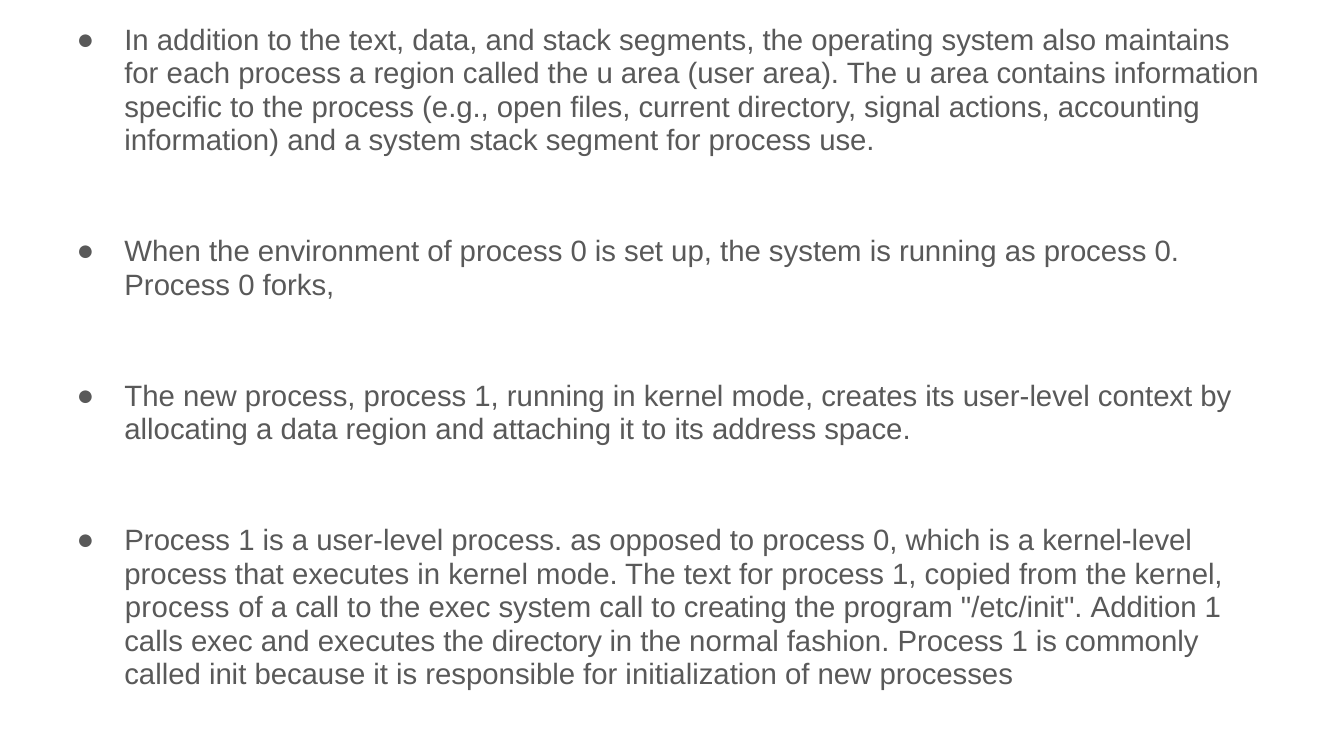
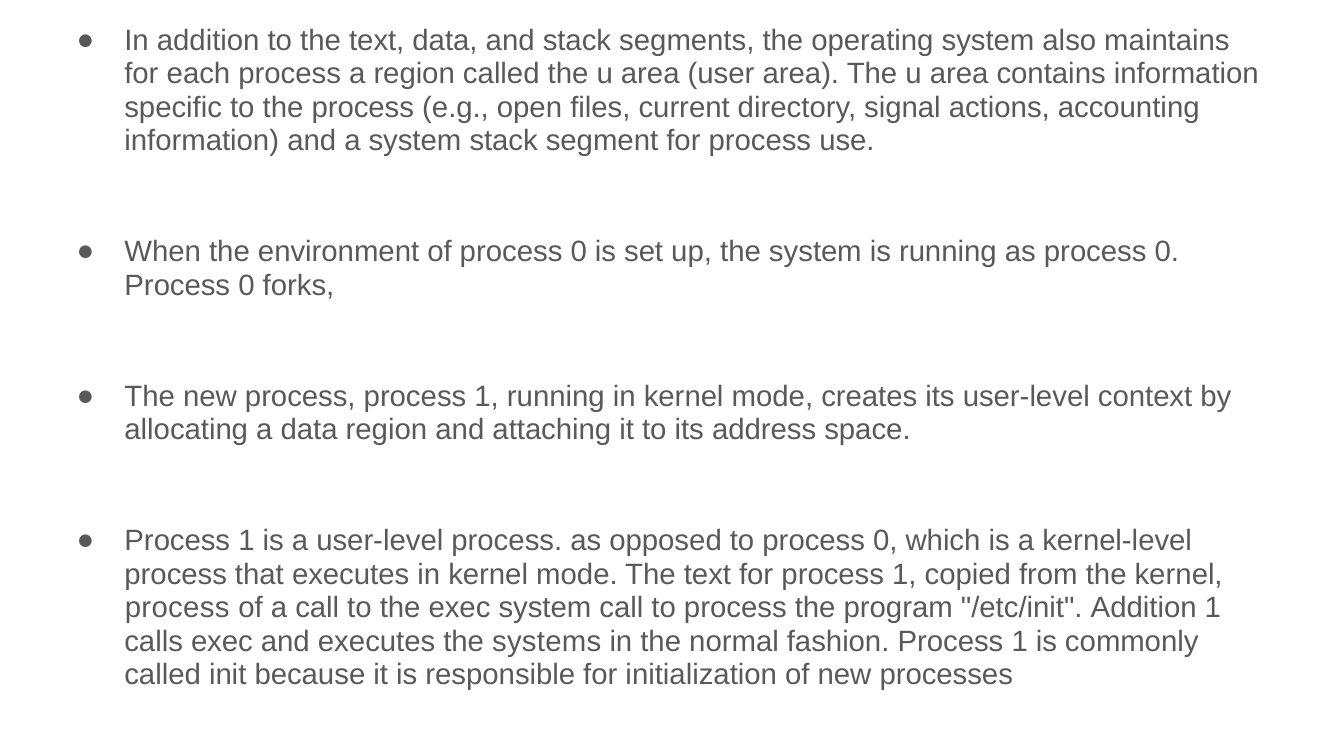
call to creating: creating -> process (735, 608)
the directory: directory -> systems (547, 642)
